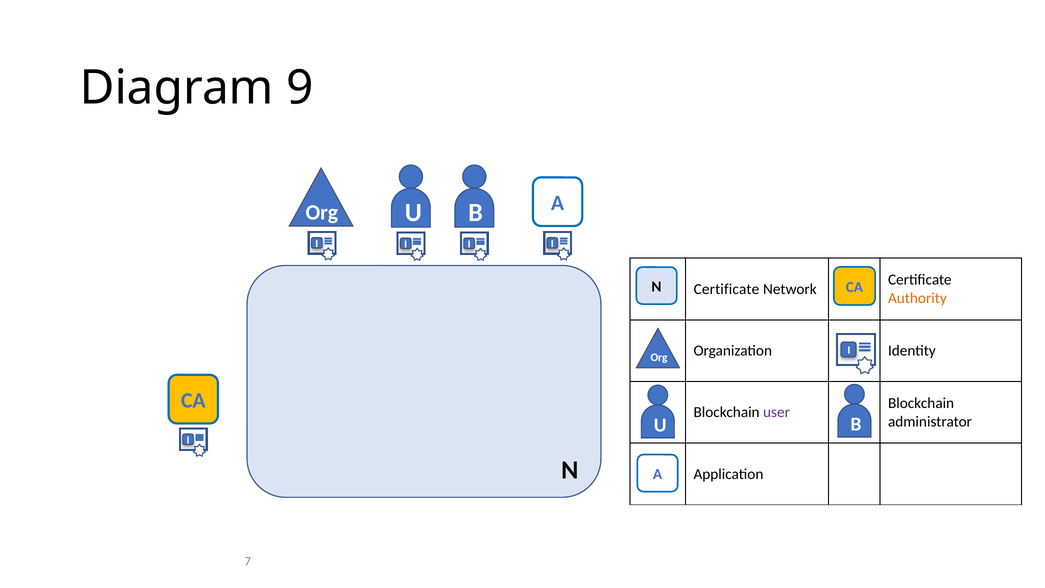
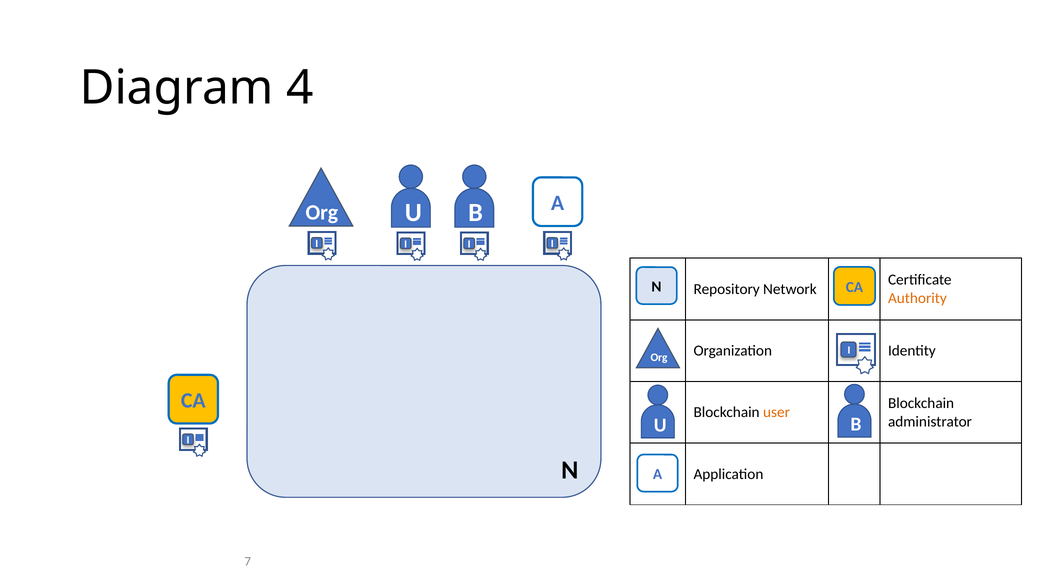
9: 9 -> 4 (300, 88)
Certificate: Certificate -> Repository (727, 289)
user colour: purple -> orange (777, 412)
